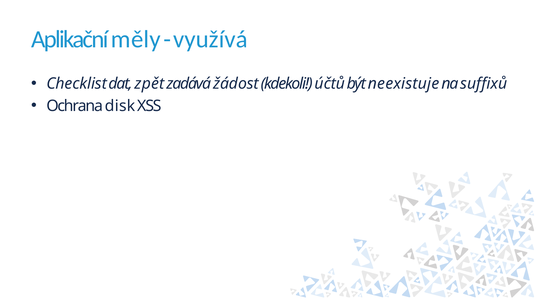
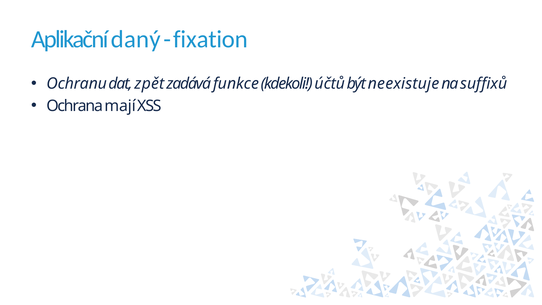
měly: měly -> daný (136, 39)
využívá: využívá -> fixation (211, 39)
Checklist: Checklist -> Ochranu (77, 84)
žádost: žádost -> funkce (236, 84)
disk: disk -> mají (120, 106)
